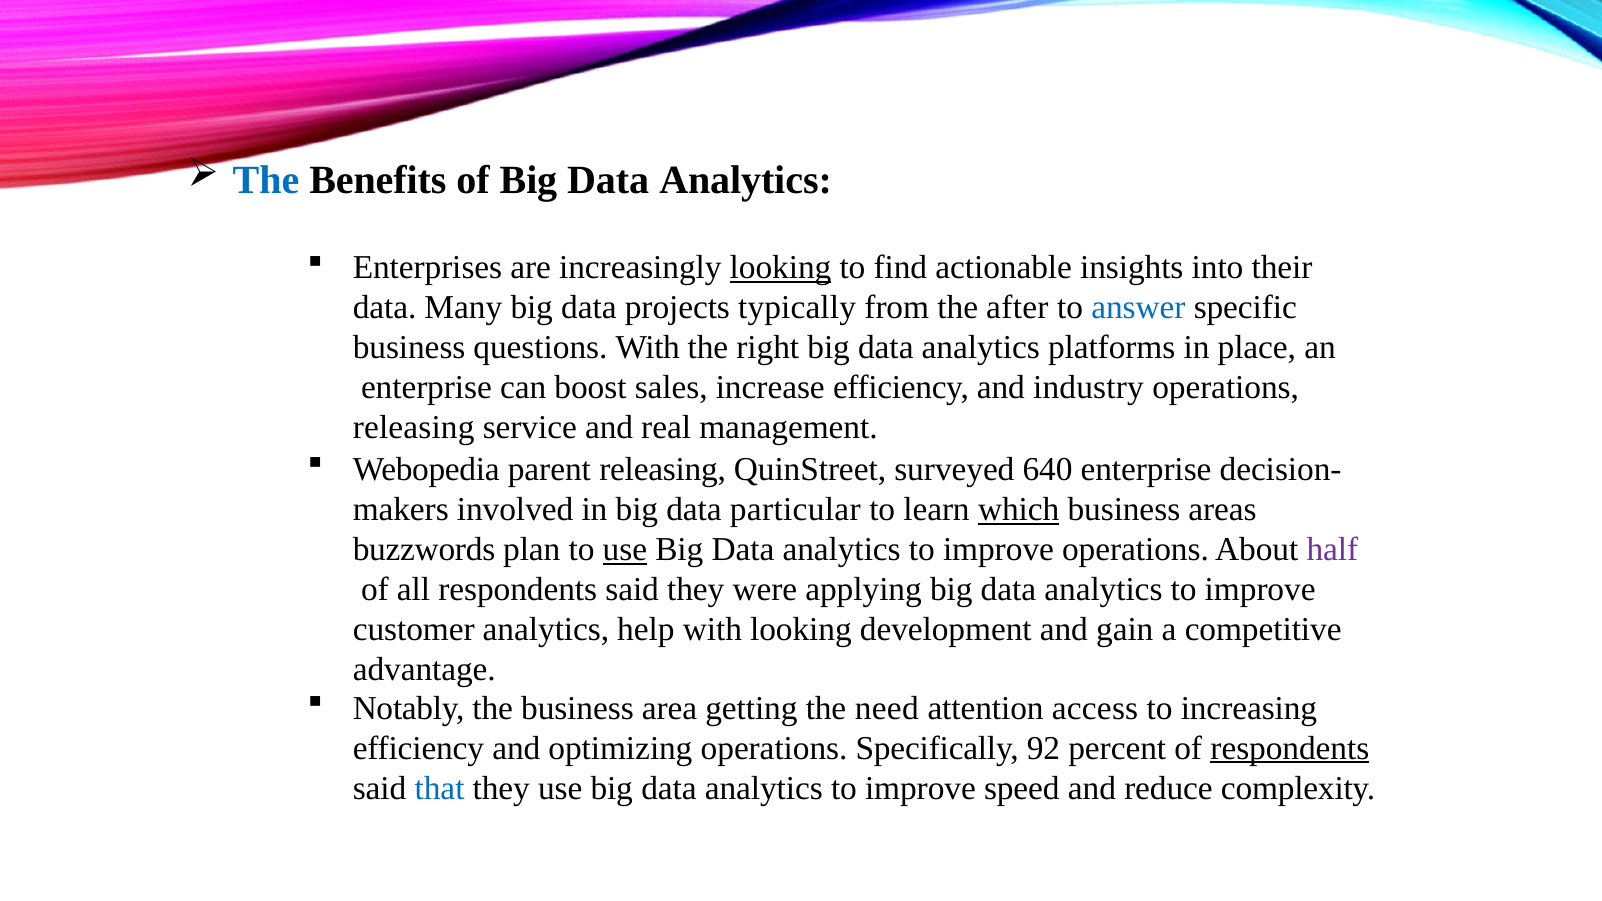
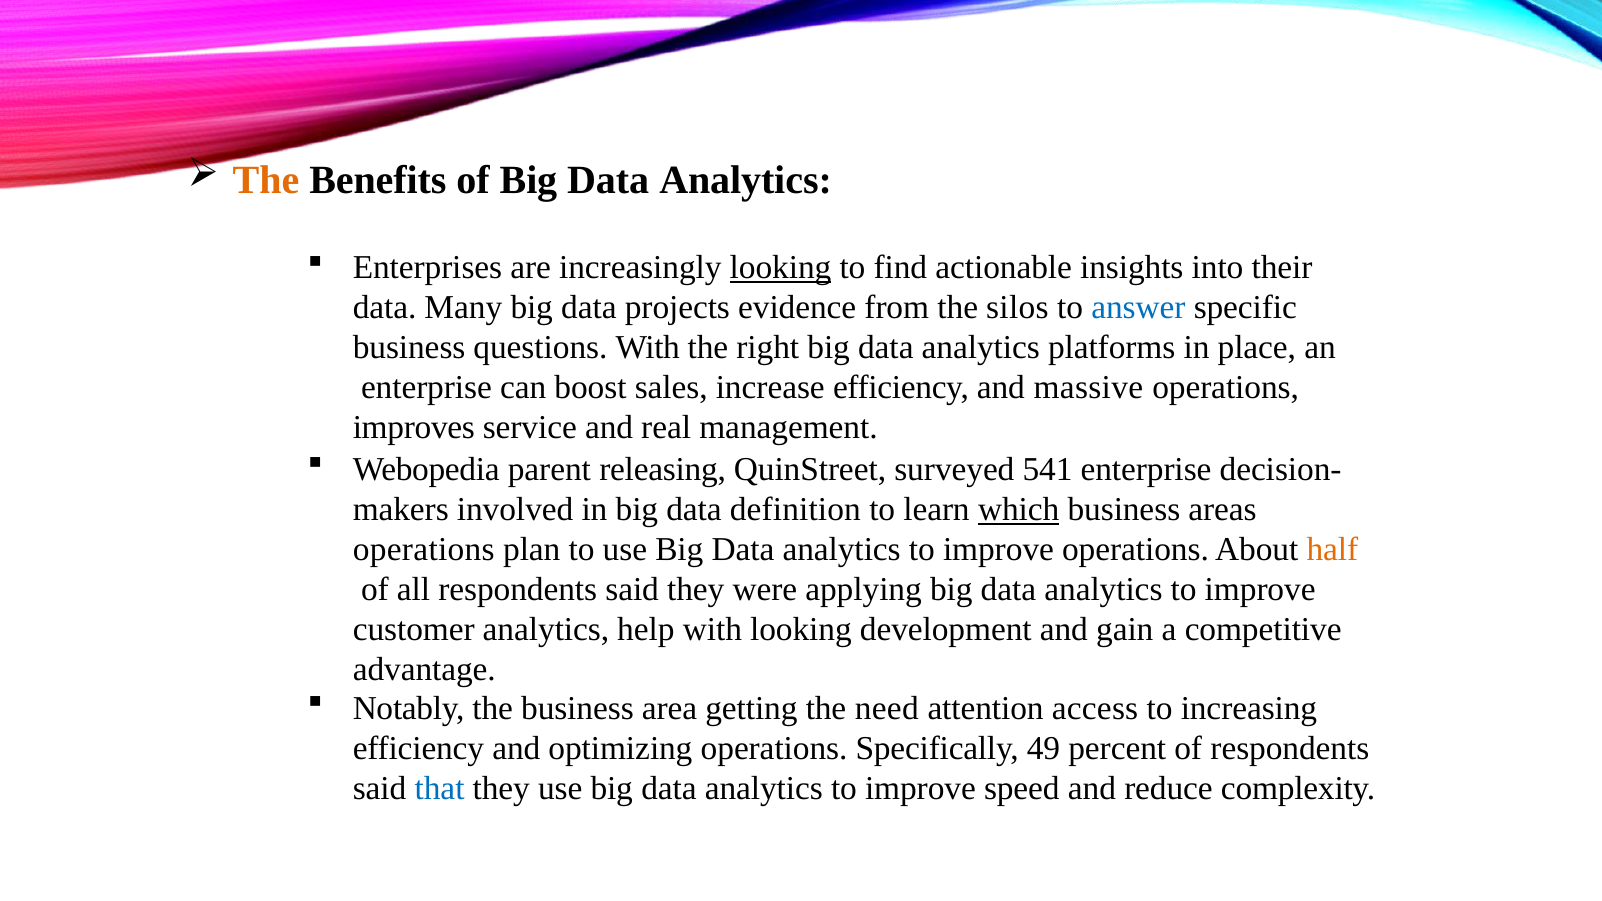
The colour: blue -> orange (266, 180)
typically: typically -> evidence (797, 308)
after: after -> silos (1017, 308)
industry: industry -> massive (1088, 388)
releasing: releasing -> improves (414, 428)
640: 640 -> 541 (1048, 469)
particular: particular -> definition (795, 509)
buzzwords: buzzwords -> operations (424, 549)
use underline: present -> none (625, 549)
half colour: purple -> orange (1332, 549)
92: 92 -> 49 (1043, 748)
respondents underline: present -> none (1290, 748)
